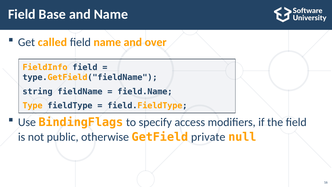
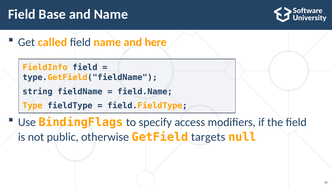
over: over -> here (156, 42)
private: private -> targets (208, 137)
